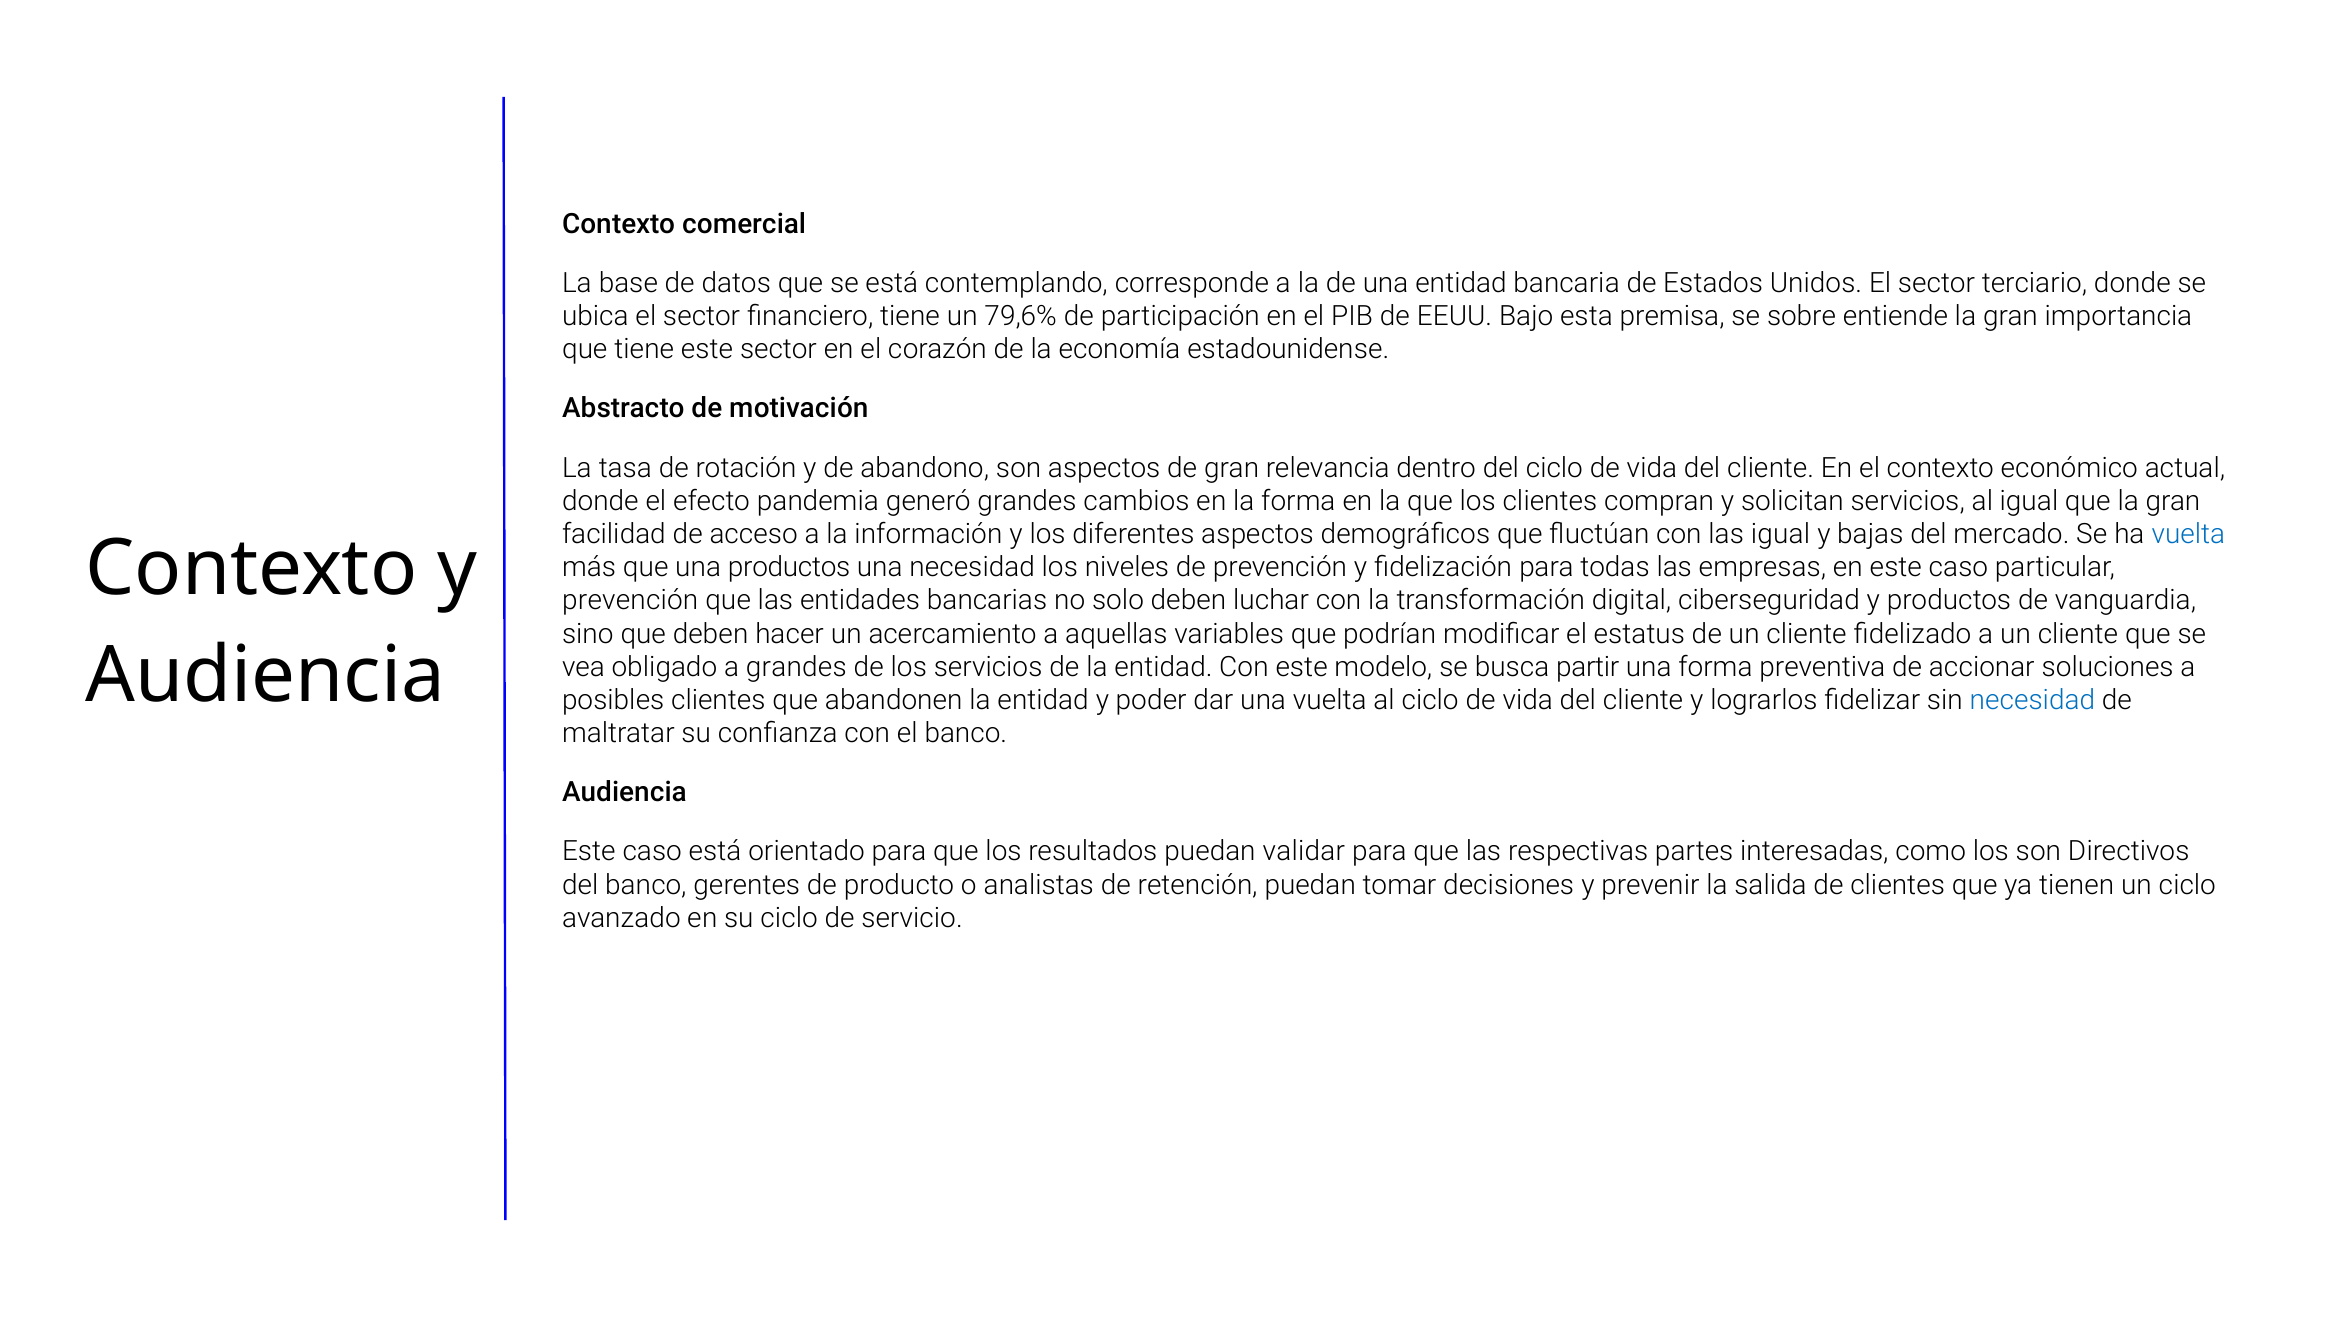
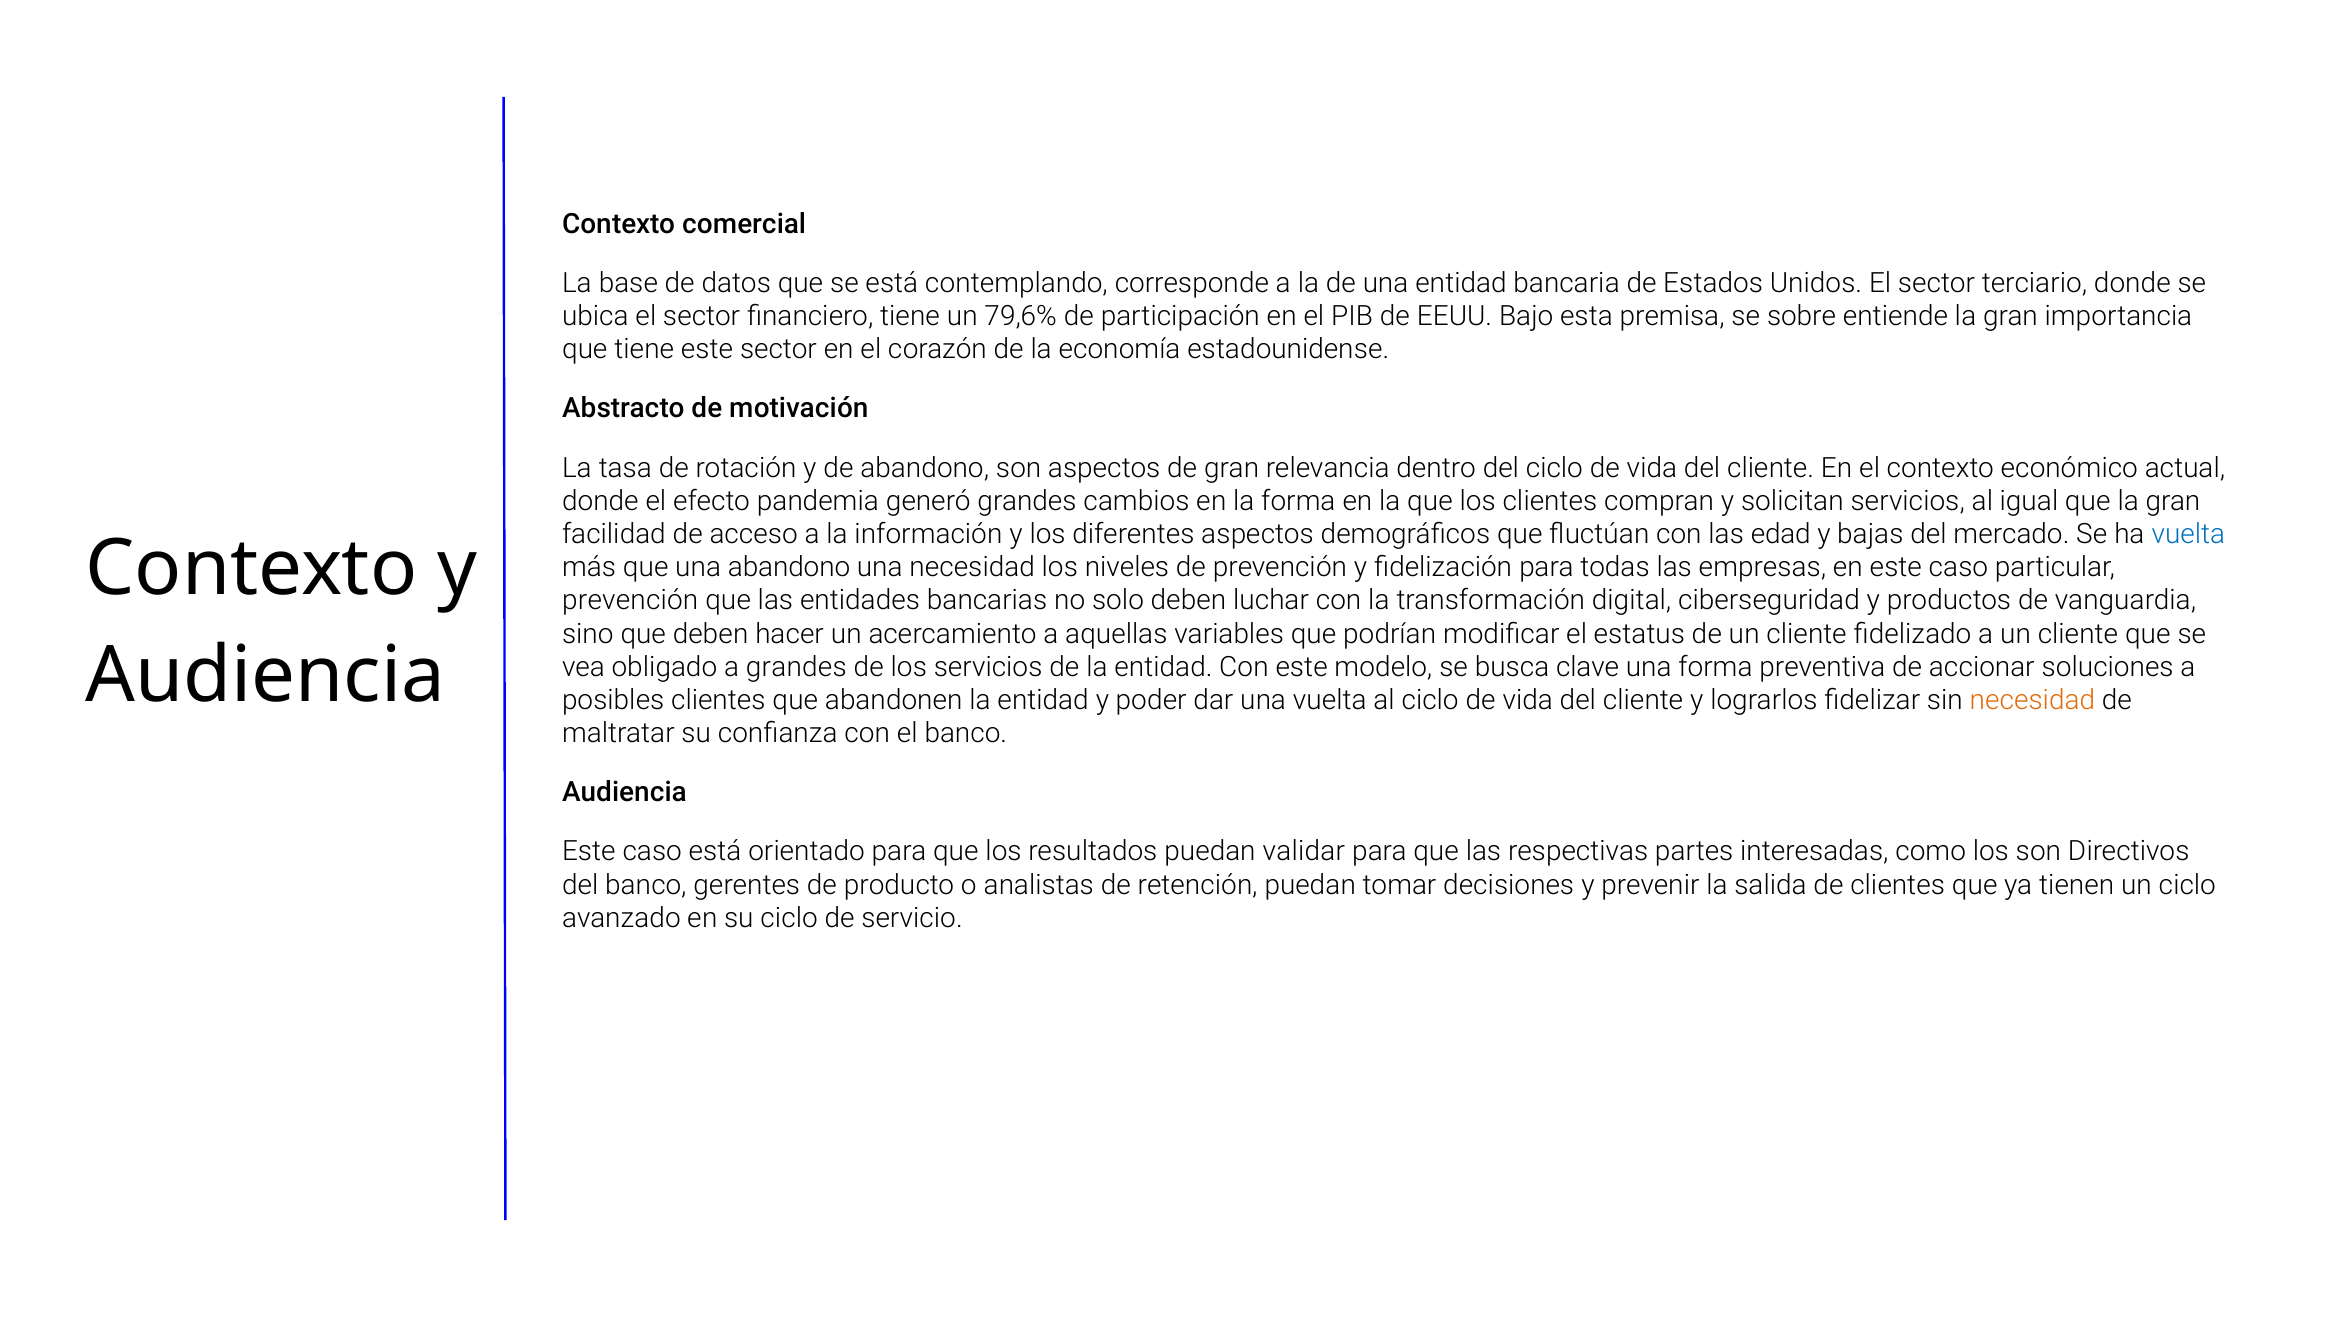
las igual: igual -> edad (1781, 534)
una productos: productos -> abandono (789, 567)
partir: partir -> clave (1588, 667)
necesidad colour: blue -> orange (2032, 700)
